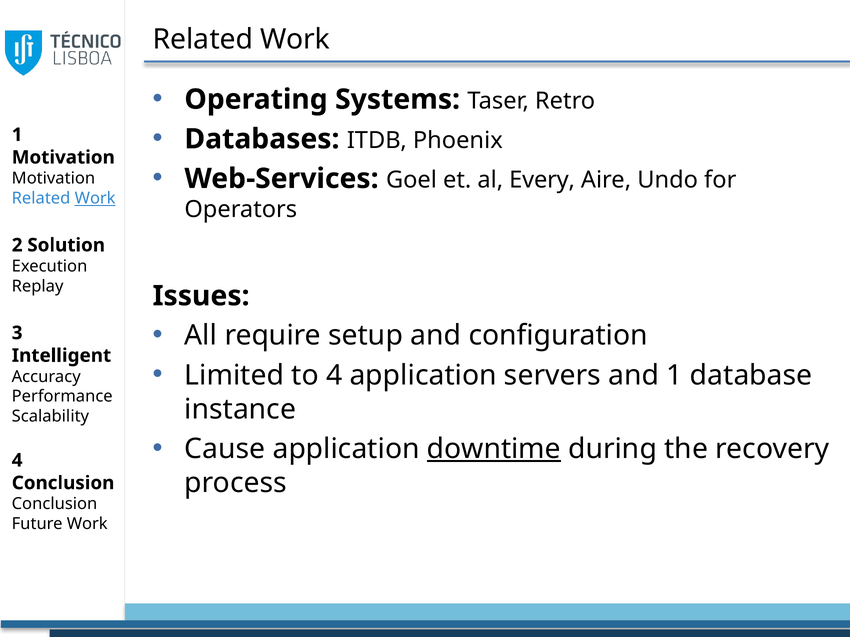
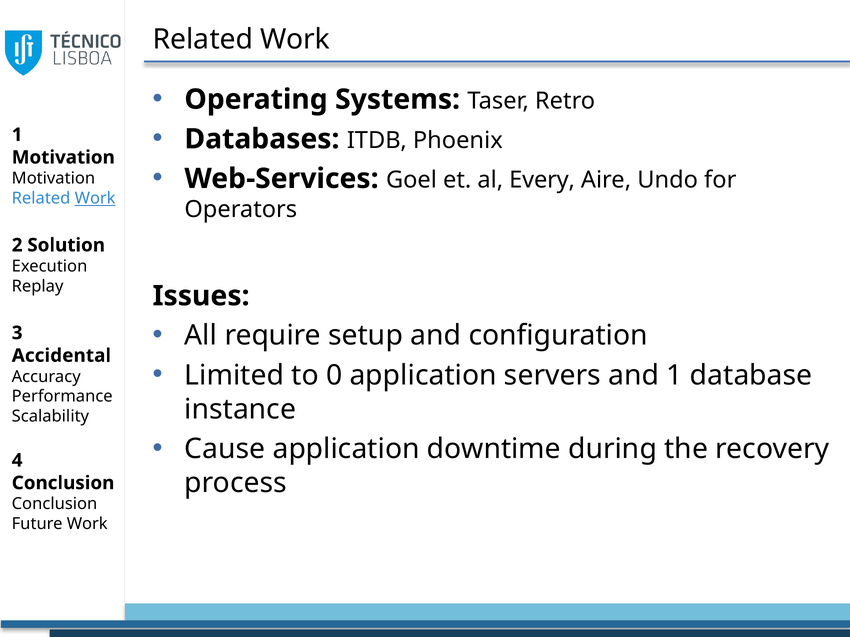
Intelligent: Intelligent -> Accidental (61, 356)
to 4: 4 -> 0 (334, 375)
downtime underline: present -> none (494, 449)
